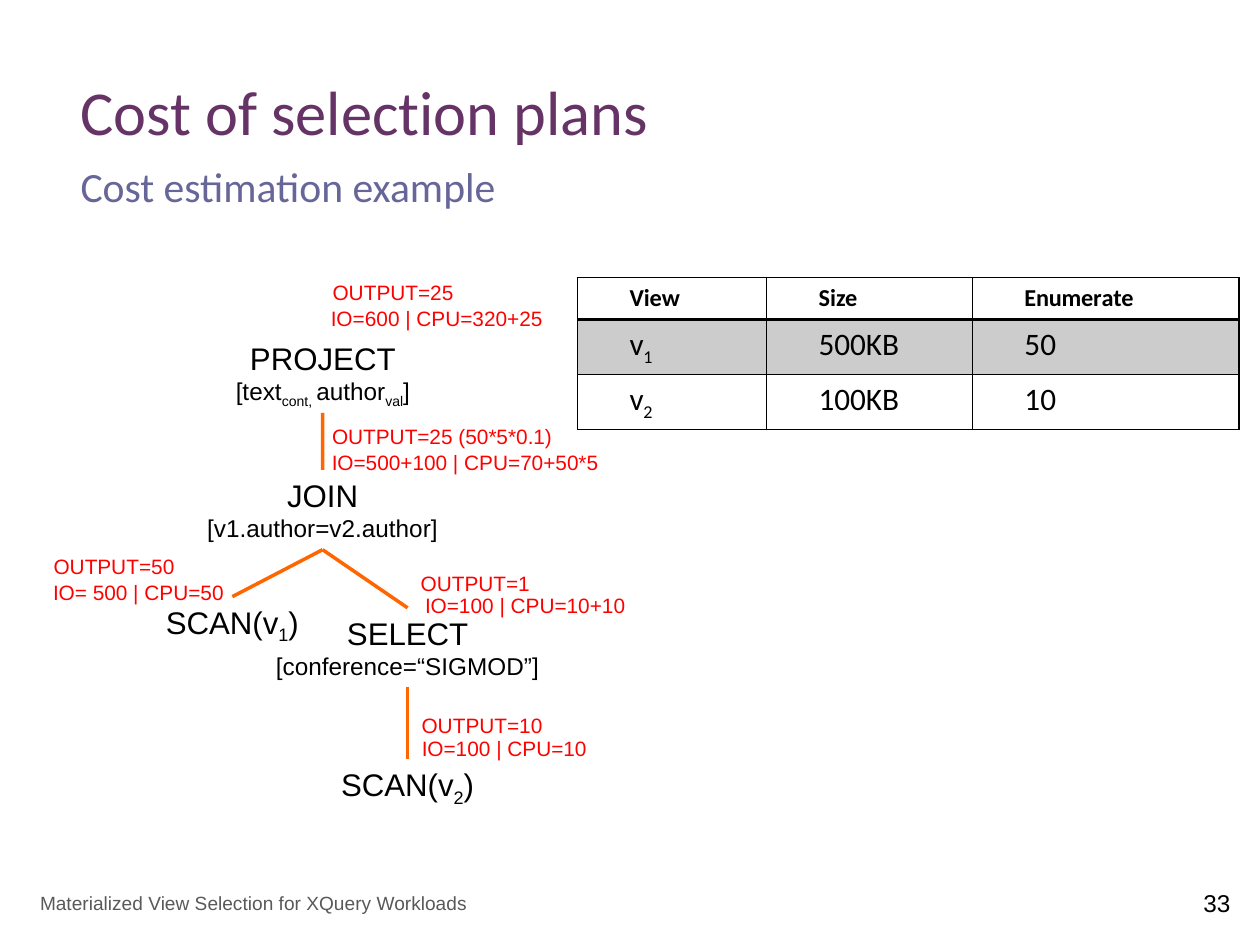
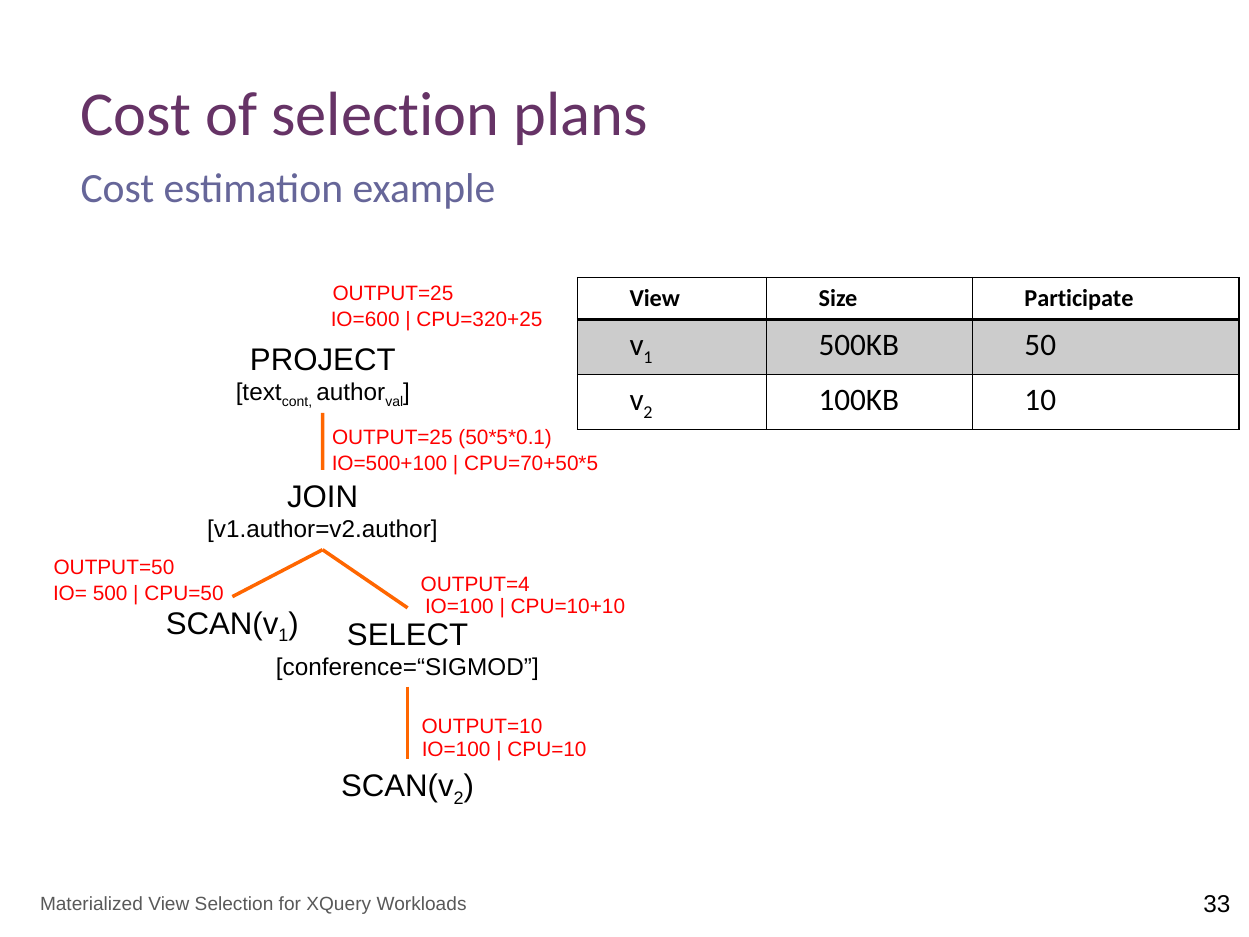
Enumerate: Enumerate -> Participate (1079, 299)
OUTPUT=1: OUTPUT=1 -> OUTPUT=4 (475, 584)
